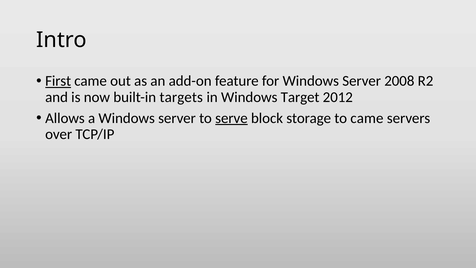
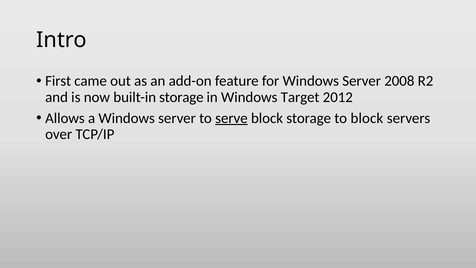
First underline: present -> none (58, 81)
built-in targets: targets -> storage (181, 97)
to came: came -> block (367, 118)
